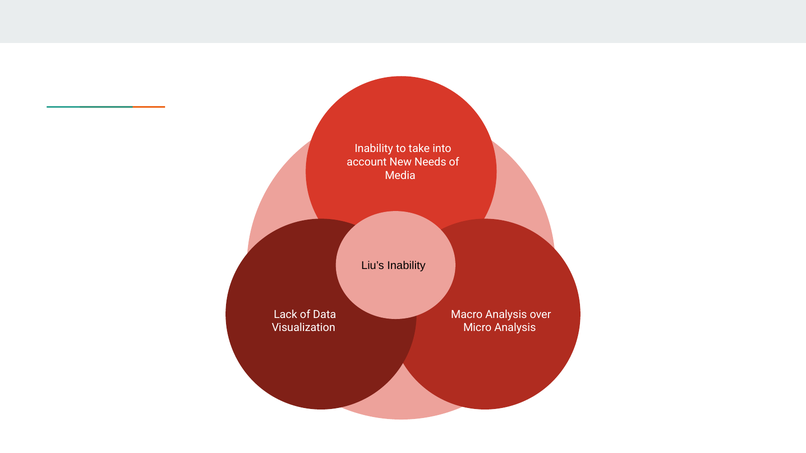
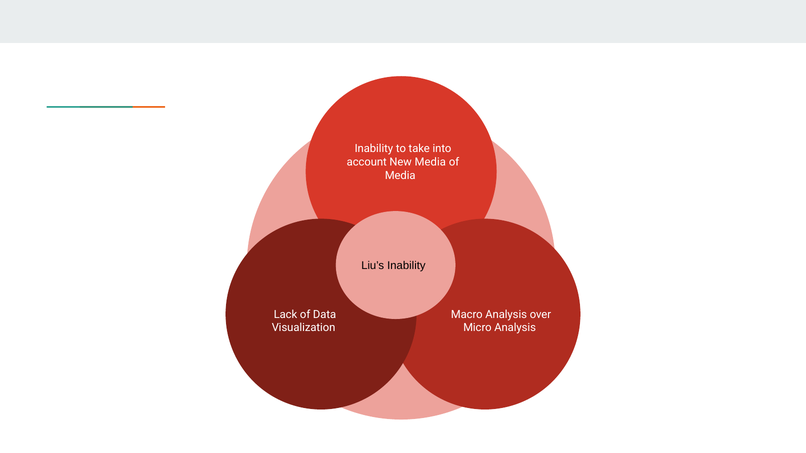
New Needs: Needs -> Media (430, 162)
